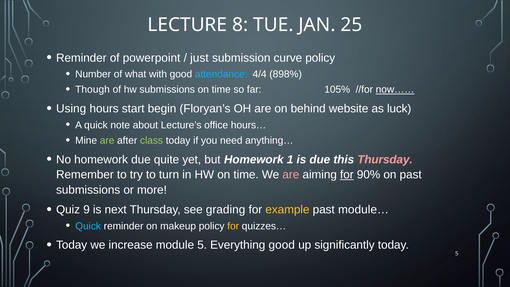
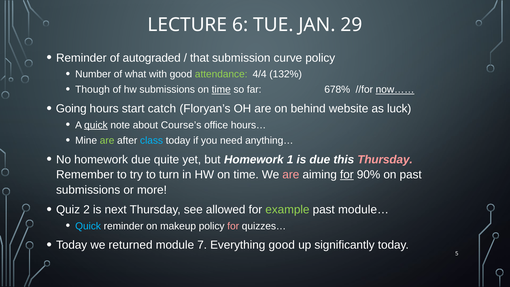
8: 8 -> 6 (240, 25)
25: 25 -> 29 (351, 25)
powerpoint: powerpoint -> autograded (152, 58)
just: just -> that (200, 58)
attendance colour: light blue -> light green (221, 74)
898%: 898% -> 132% (286, 74)
time underline: none -> present (221, 90)
105%: 105% -> 678% (337, 90)
Using: Using -> Going (71, 109)
begin: begin -> catch (162, 109)
quick underline: none -> present (96, 125)
Lecture’s: Lecture’s -> Course’s (181, 125)
class colour: light green -> light blue (152, 140)
9: 9 -> 2 (87, 210)
grading: grading -> allowed (226, 210)
example colour: yellow -> light green (287, 210)
for colour: yellow -> pink (233, 226)
increase: increase -> returned (131, 245)
module 5: 5 -> 7 (202, 245)
